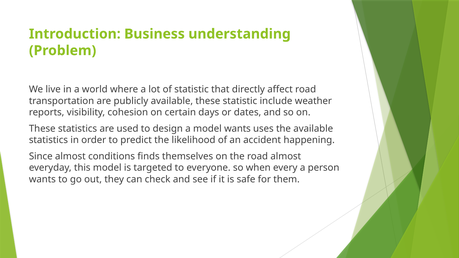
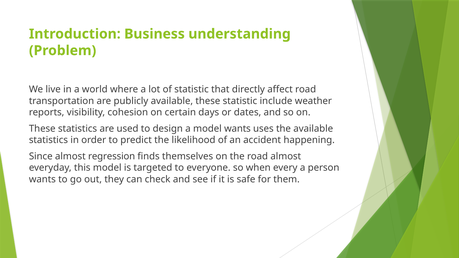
conditions: conditions -> regression (112, 156)
